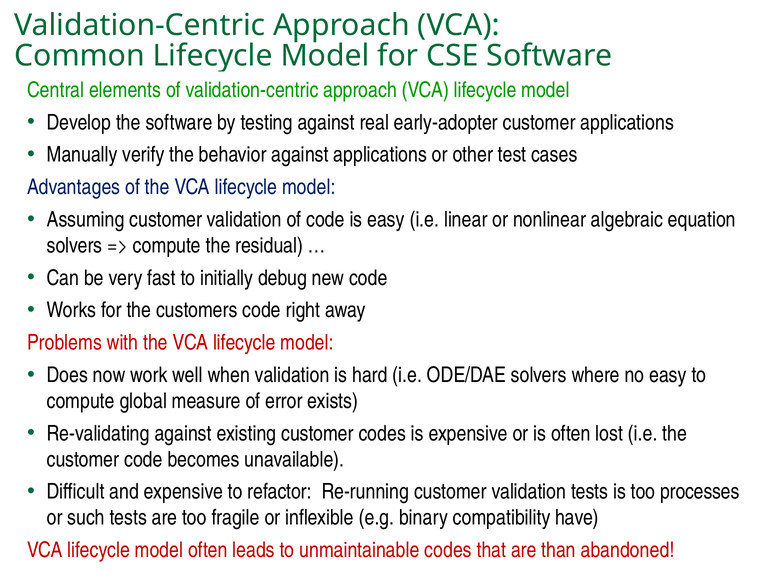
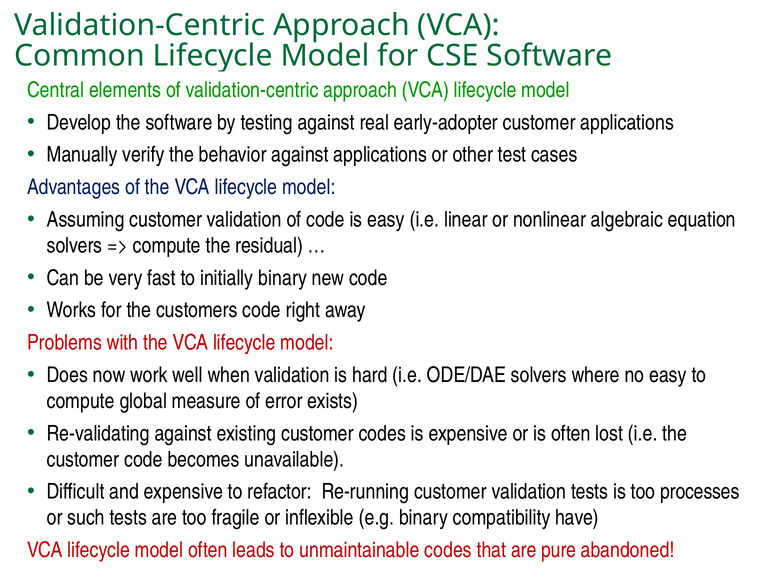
initially debug: debug -> binary (283, 278)
than: than -> pure (559, 550)
